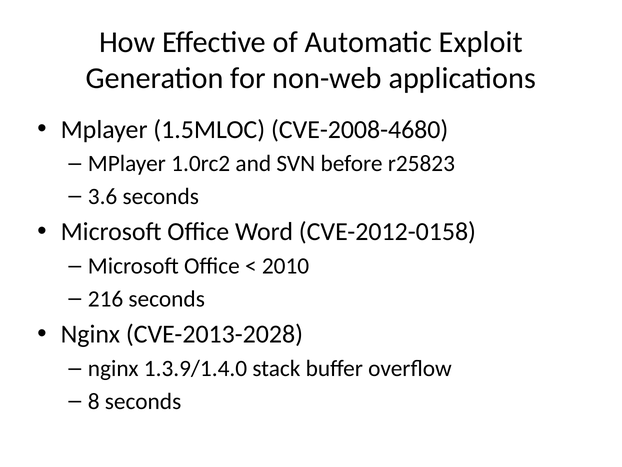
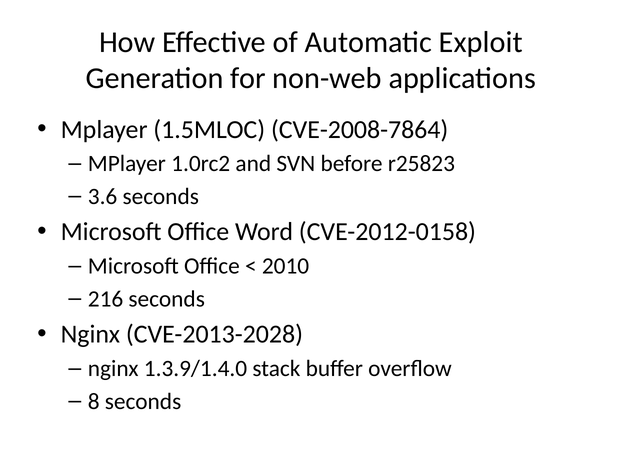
CVE-2008-4680: CVE-2008-4680 -> CVE-2008-7864 (360, 129)
